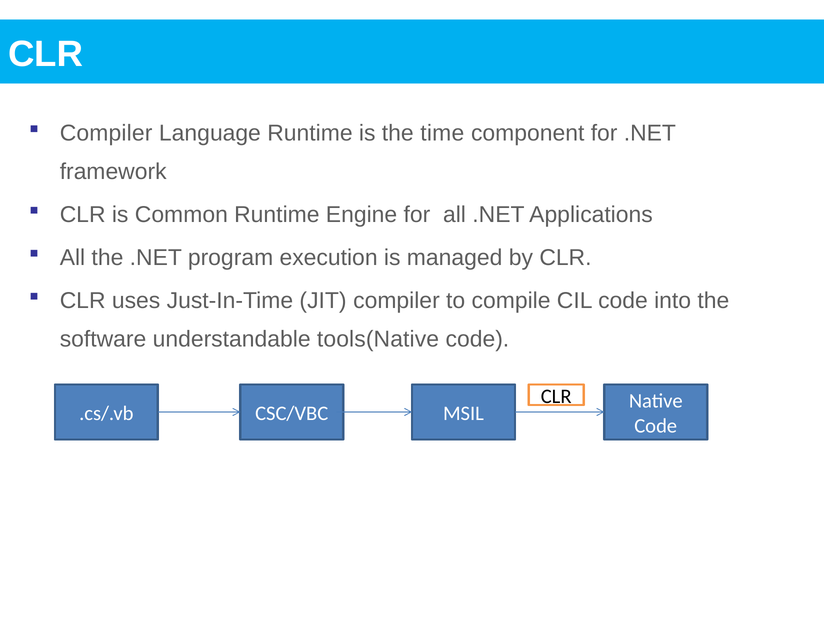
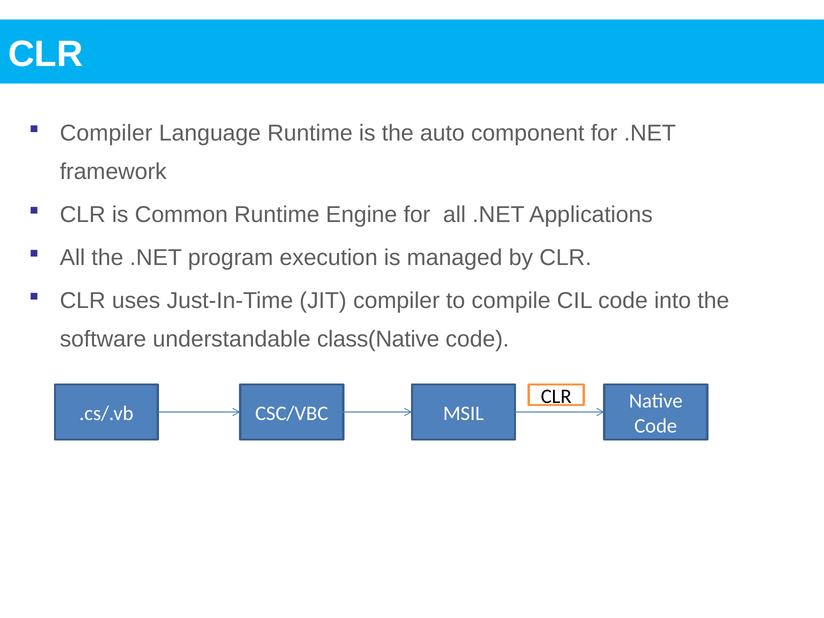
time: time -> auto (442, 133)
tools(Native: tools(Native -> class(Native (378, 339)
